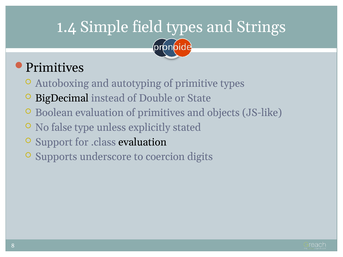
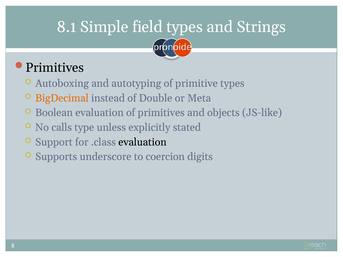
1.4: 1.4 -> 8.1 (67, 27)
BigDecimal colour: black -> orange (62, 98)
State: State -> Meta (199, 98)
false: false -> calls (62, 128)
